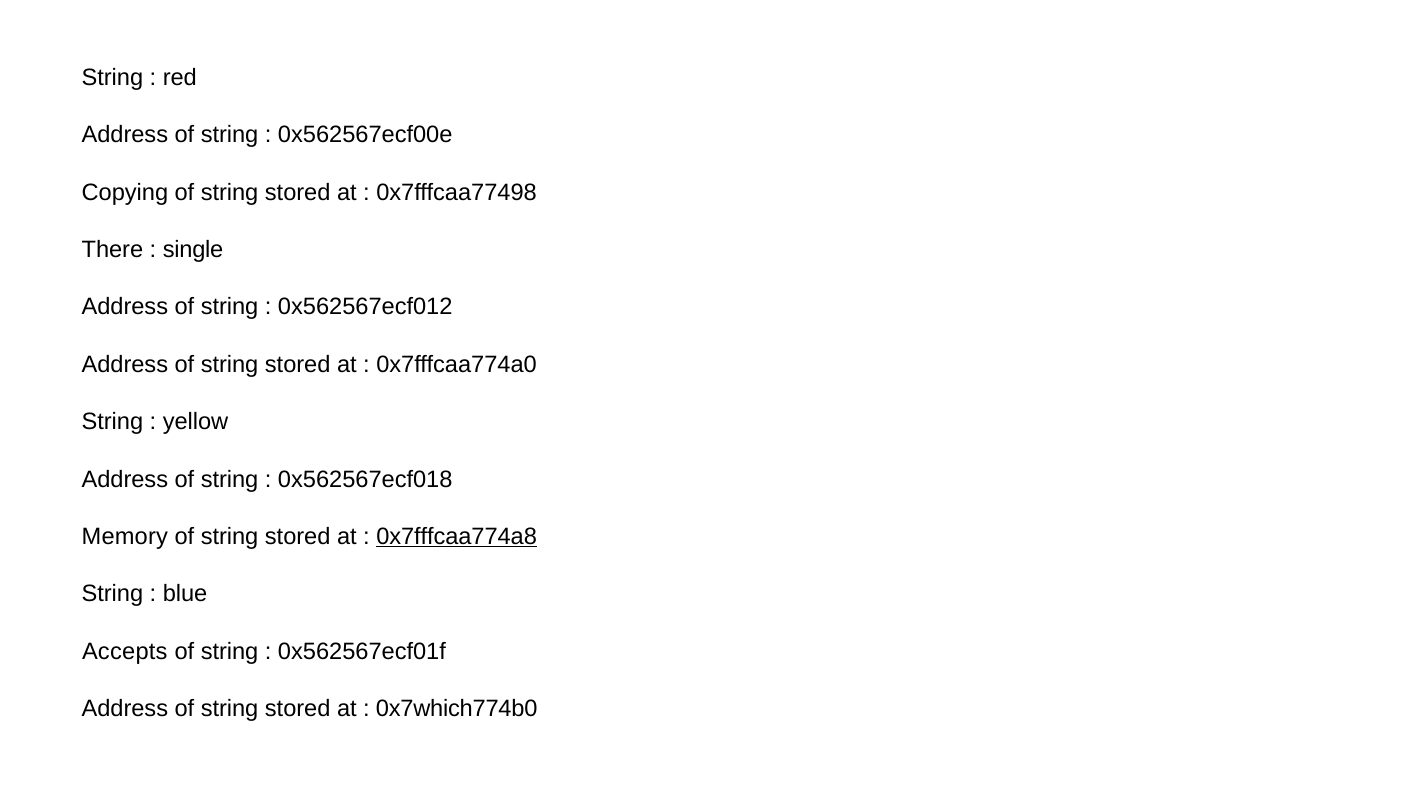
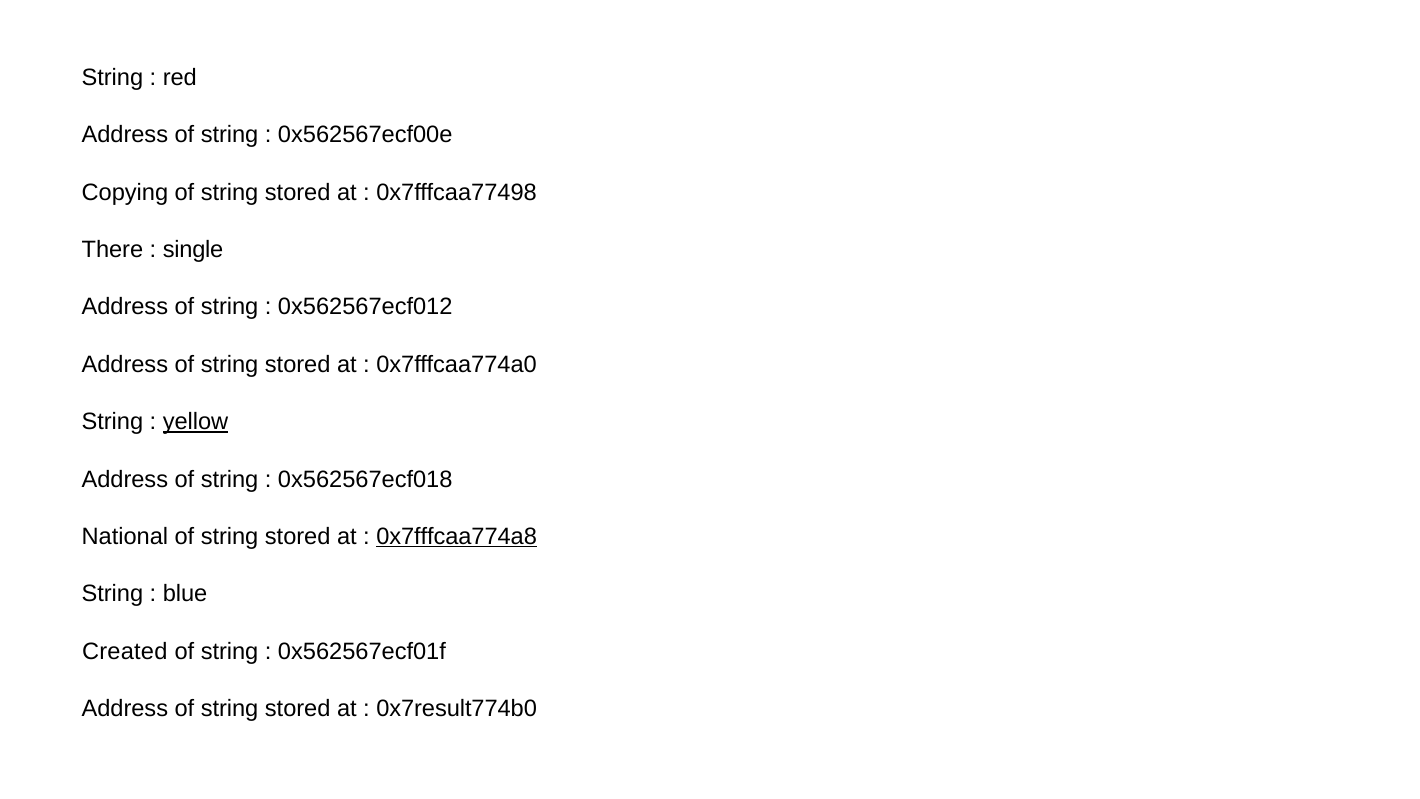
yellow underline: none -> present (196, 422)
Memory: Memory -> National (125, 536)
Accepts: Accepts -> Created (125, 651)
0x7which774b0: 0x7which774b0 -> 0x7result774b0 (457, 709)
